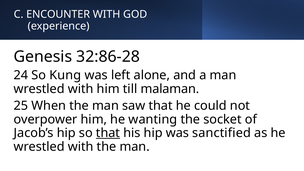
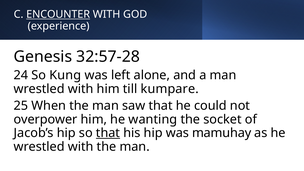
ENCOUNTER underline: none -> present (58, 14)
32:86-28: 32:86-28 -> 32:57-28 (108, 57)
malaman: malaman -> kumpare (170, 89)
sanctified: sanctified -> mamuhay (222, 133)
